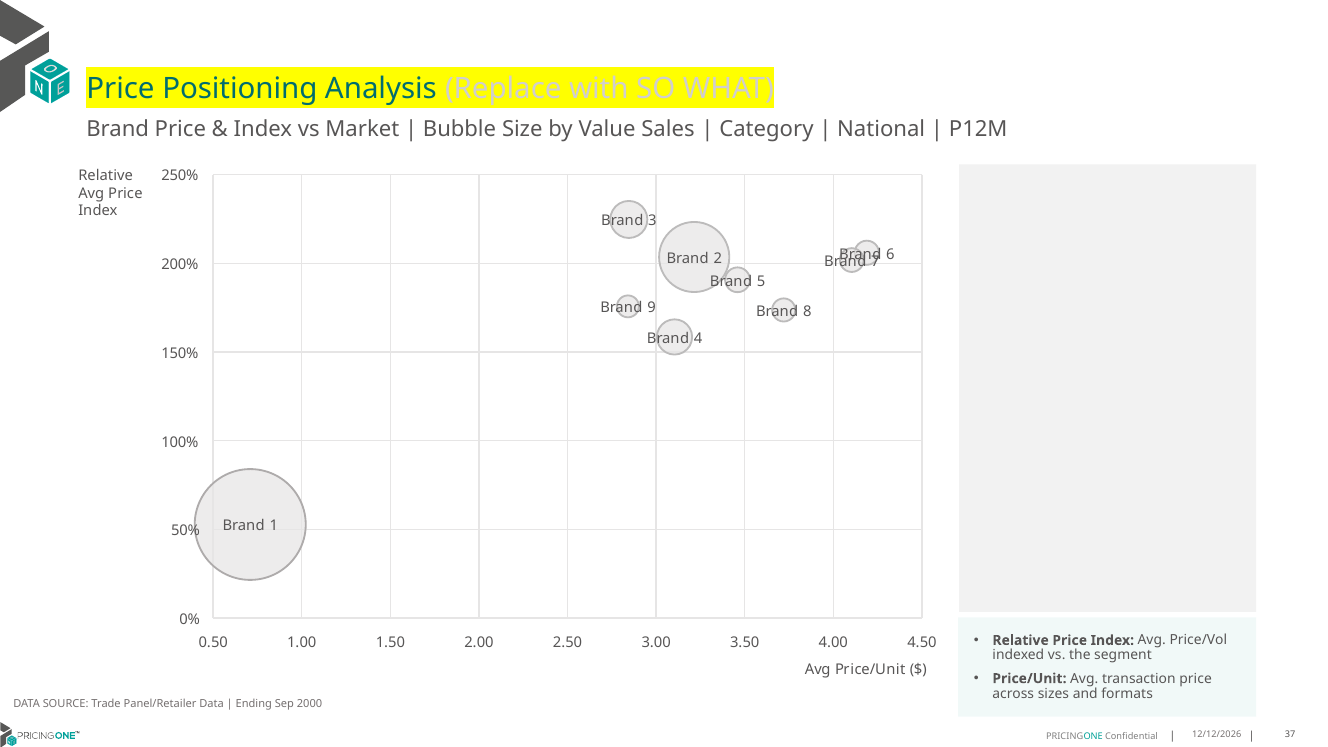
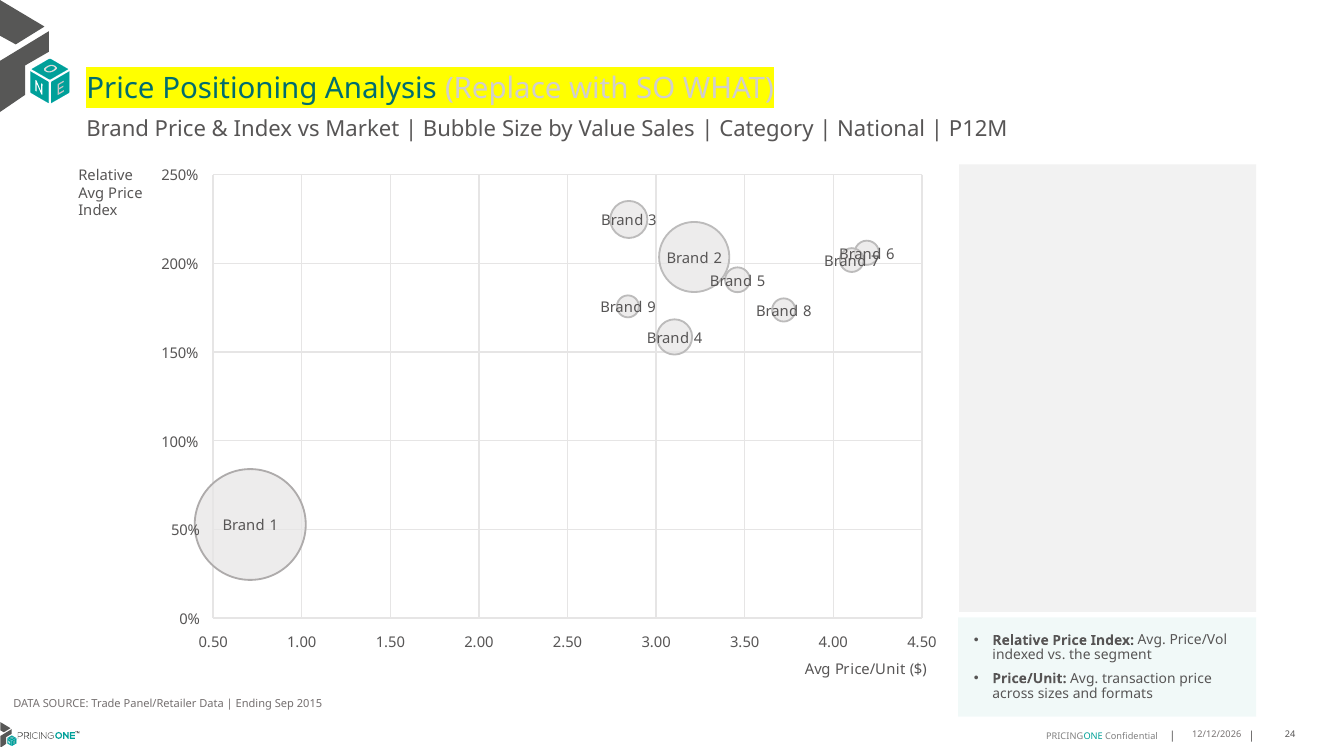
2000: 2000 -> 2015 (310, 704)
37: 37 -> 24 (1290, 734)
